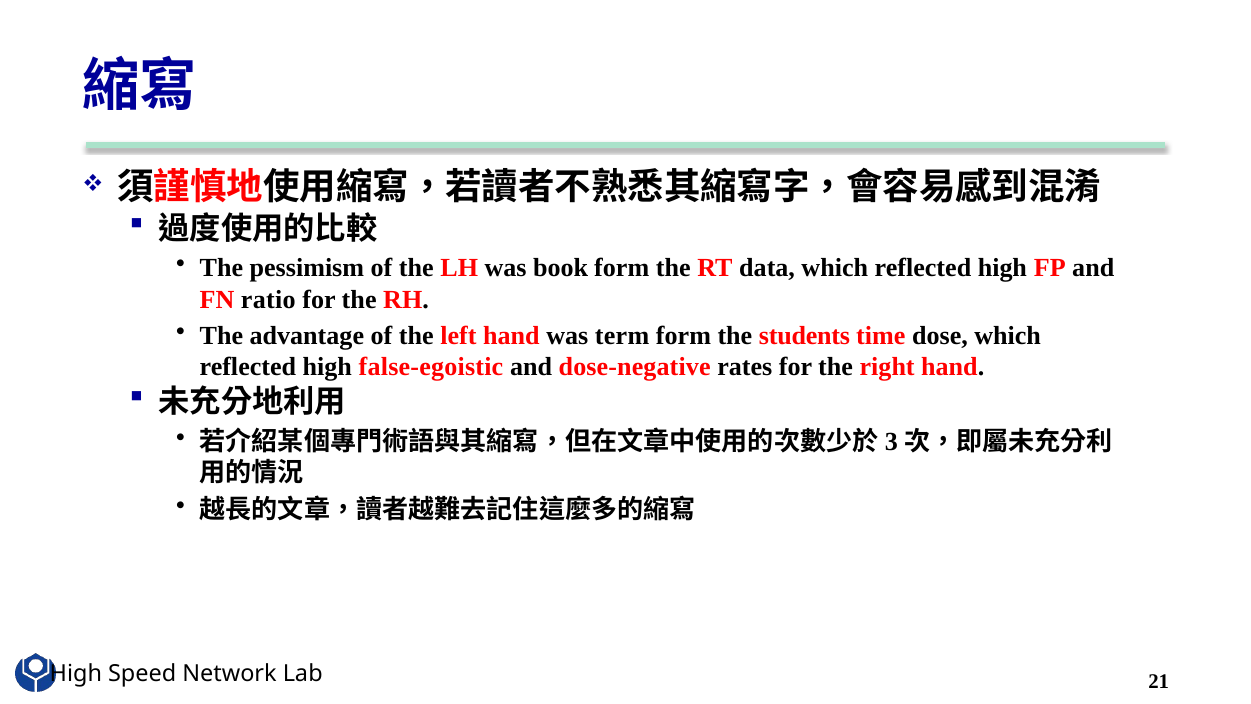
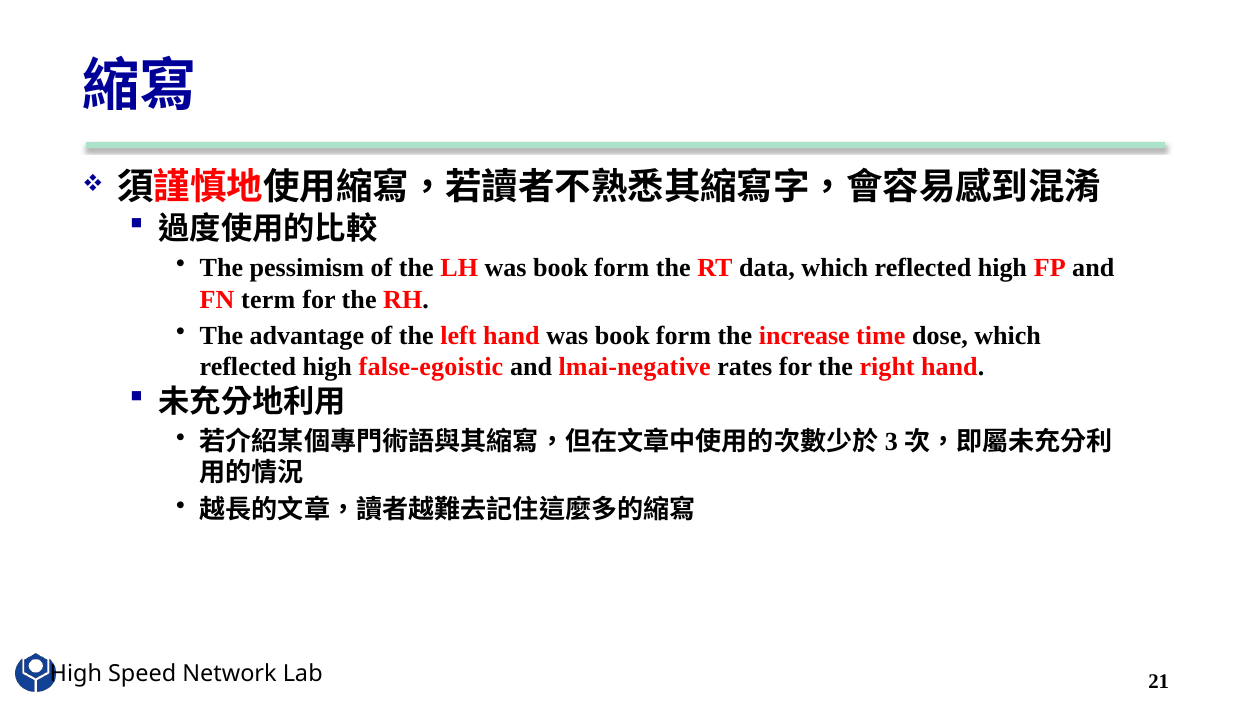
ratio: ratio -> term (268, 299)
hand was term: term -> book (622, 336)
students: students -> increase (804, 336)
dose-negative: dose-negative -> lmai-negative (635, 367)
